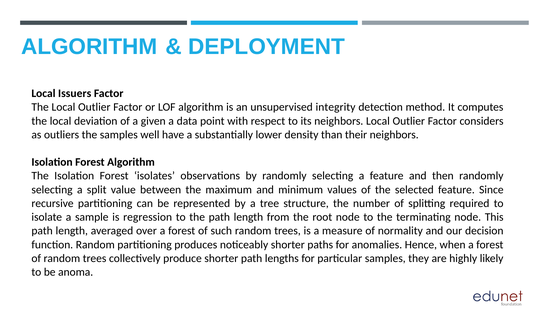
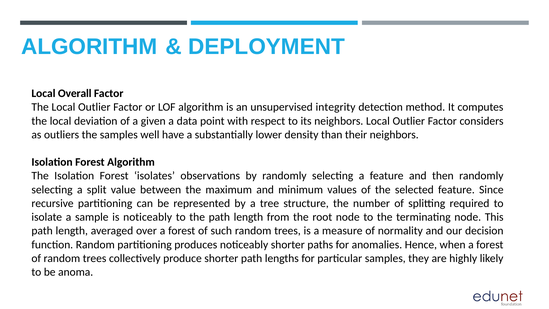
Issuers: Issuers -> Overall (75, 93)
is regression: regression -> noticeably (148, 217)
